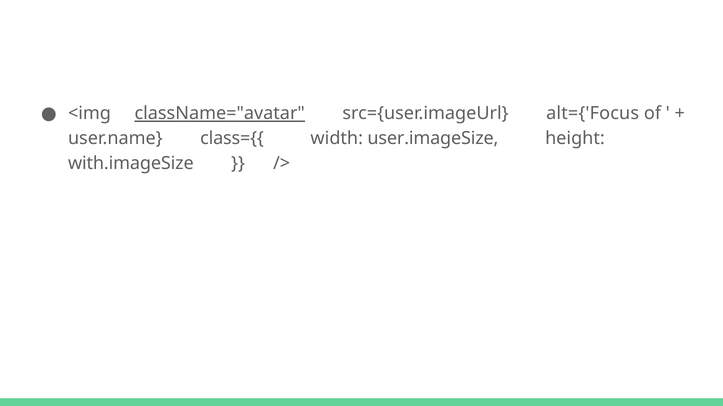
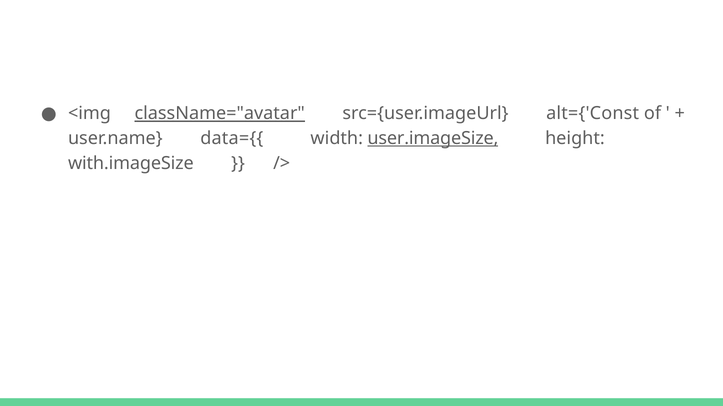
alt={'Focus: alt={'Focus -> alt={'Const (593, 114)
class={{: class={{ -> data={{ (232, 139)
user.imageSize underline: none -> present (433, 139)
